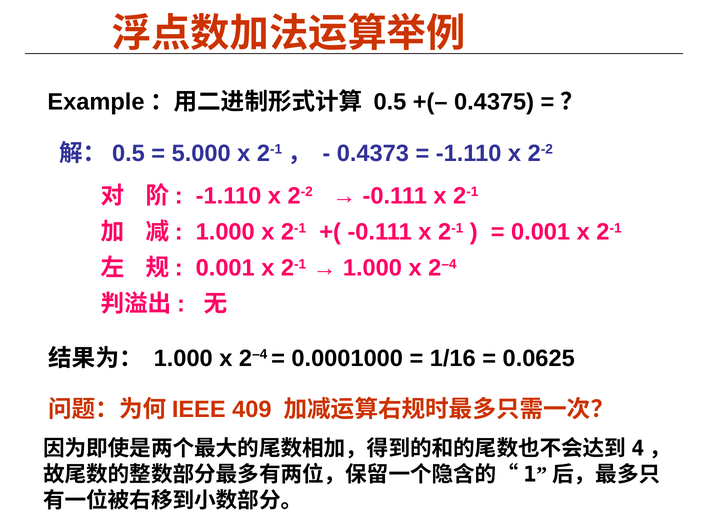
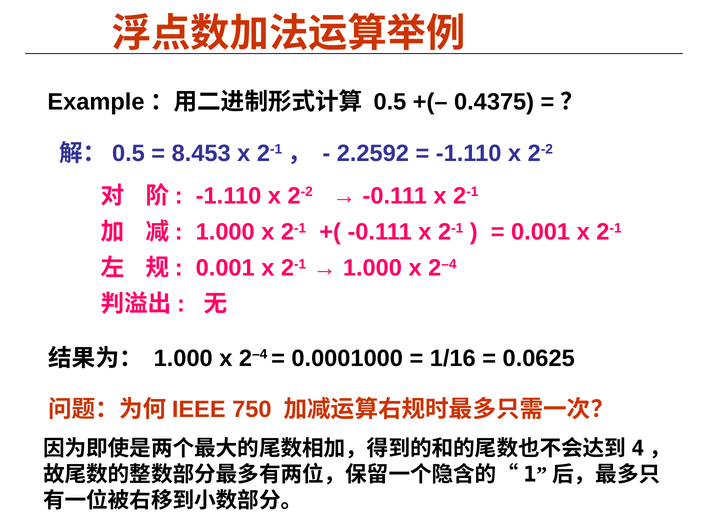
5.000: 5.000 -> 8.453 (201, 153)
0.4373: 0.4373 -> 2.2592 (373, 153)
409: 409 -> 750 (252, 409)
